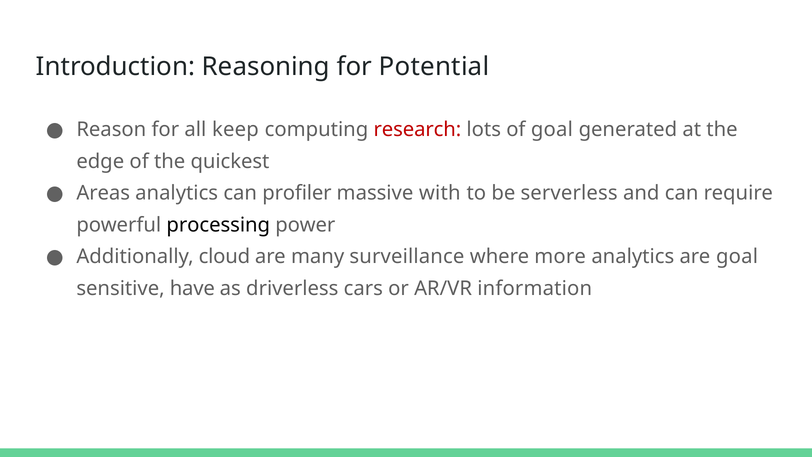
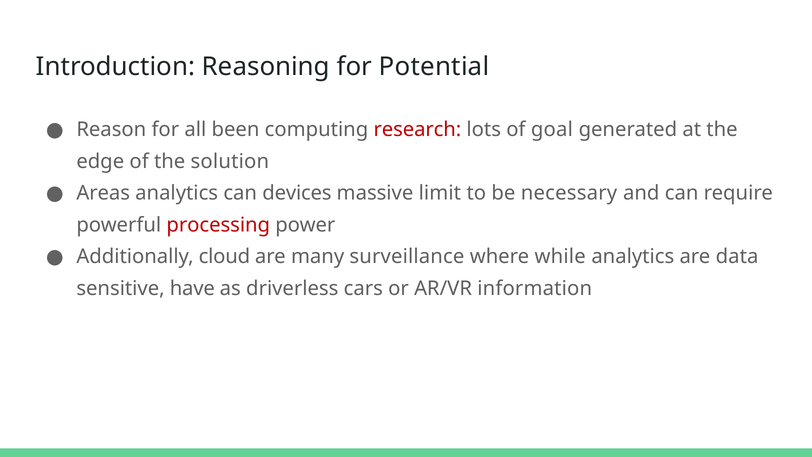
keep: keep -> been (236, 130)
quickest: quickest -> solution (230, 161)
profiler: profiler -> devices (297, 193)
with: with -> limit (440, 193)
serverless: serverless -> necessary (569, 193)
processing colour: black -> red (218, 225)
more: more -> while (560, 256)
are goal: goal -> data (737, 256)
